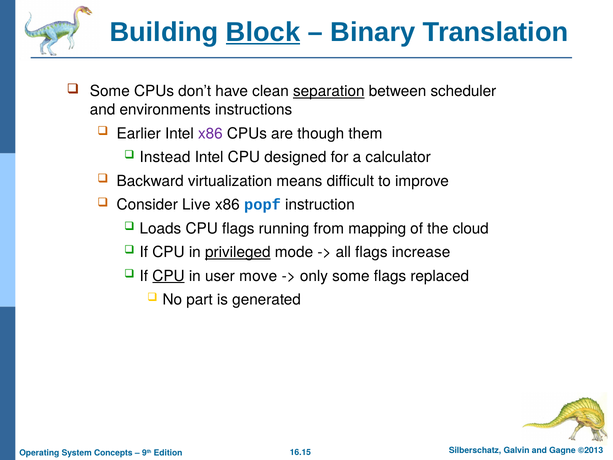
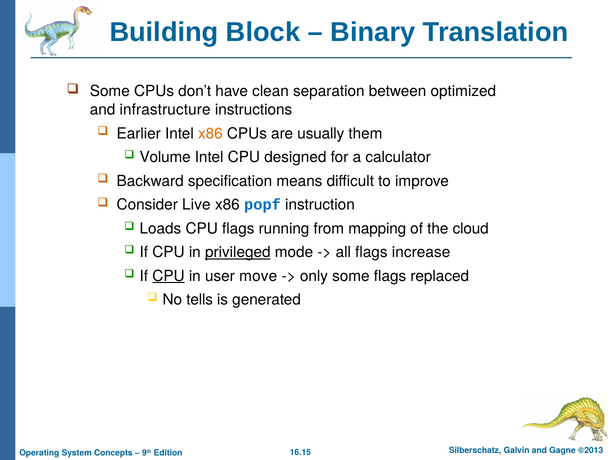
Block underline: present -> none (263, 32)
separation underline: present -> none (329, 91)
scheduler: scheduler -> optimized (463, 91)
environments: environments -> infrastructure (165, 110)
x86 colour: purple -> orange (210, 133)
though: though -> usually (321, 133)
Instead: Instead -> Volume (165, 157)
virtualization: virtualization -> specification (230, 181)
part: part -> tells (200, 300)
